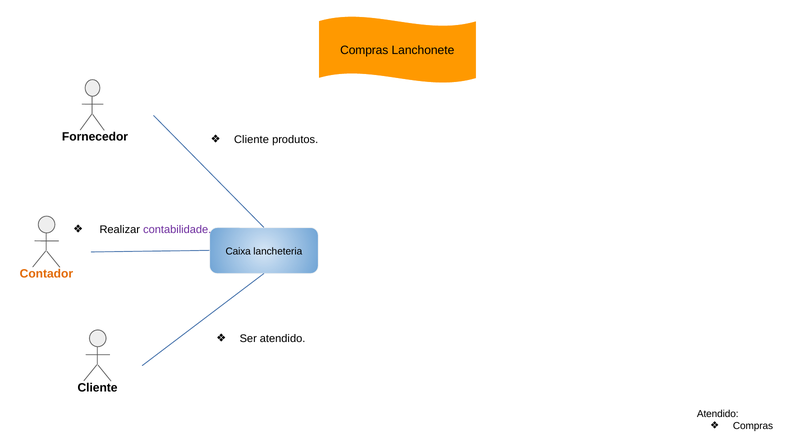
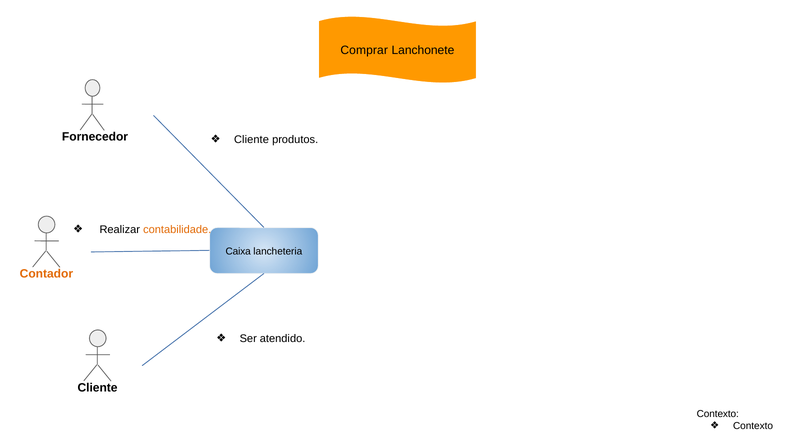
Compras: Compras -> Comprar (364, 50)
contabilidade colour: purple -> orange (177, 230)
Atendido: Atendido -> Contexto (718, 414)
Compras: Compras -> Contexto (753, 426)
